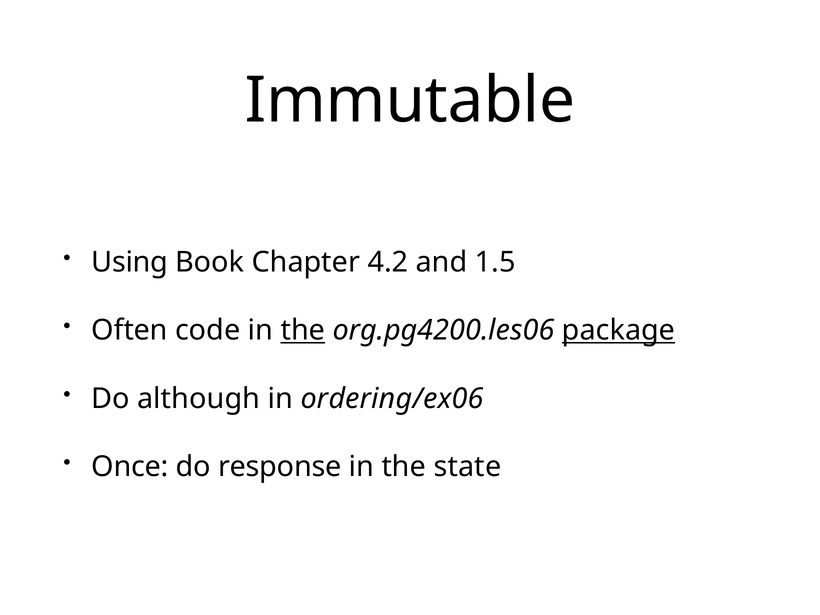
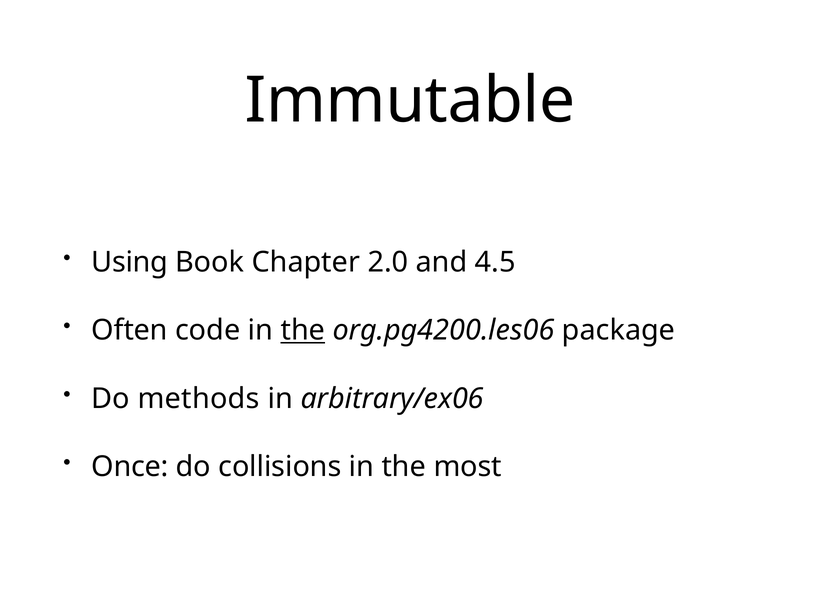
4.2: 4.2 -> 2.0 (388, 262)
1.5: 1.5 -> 4.5 (495, 262)
package underline: present -> none (619, 330)
although: although -> methods (199, 398)
ordering/ex06: ordering/ex06 -> arbitrary/ex06 (392, 398)
response: response -> collisions (280, 467)
state: state -> most (468, 467)
